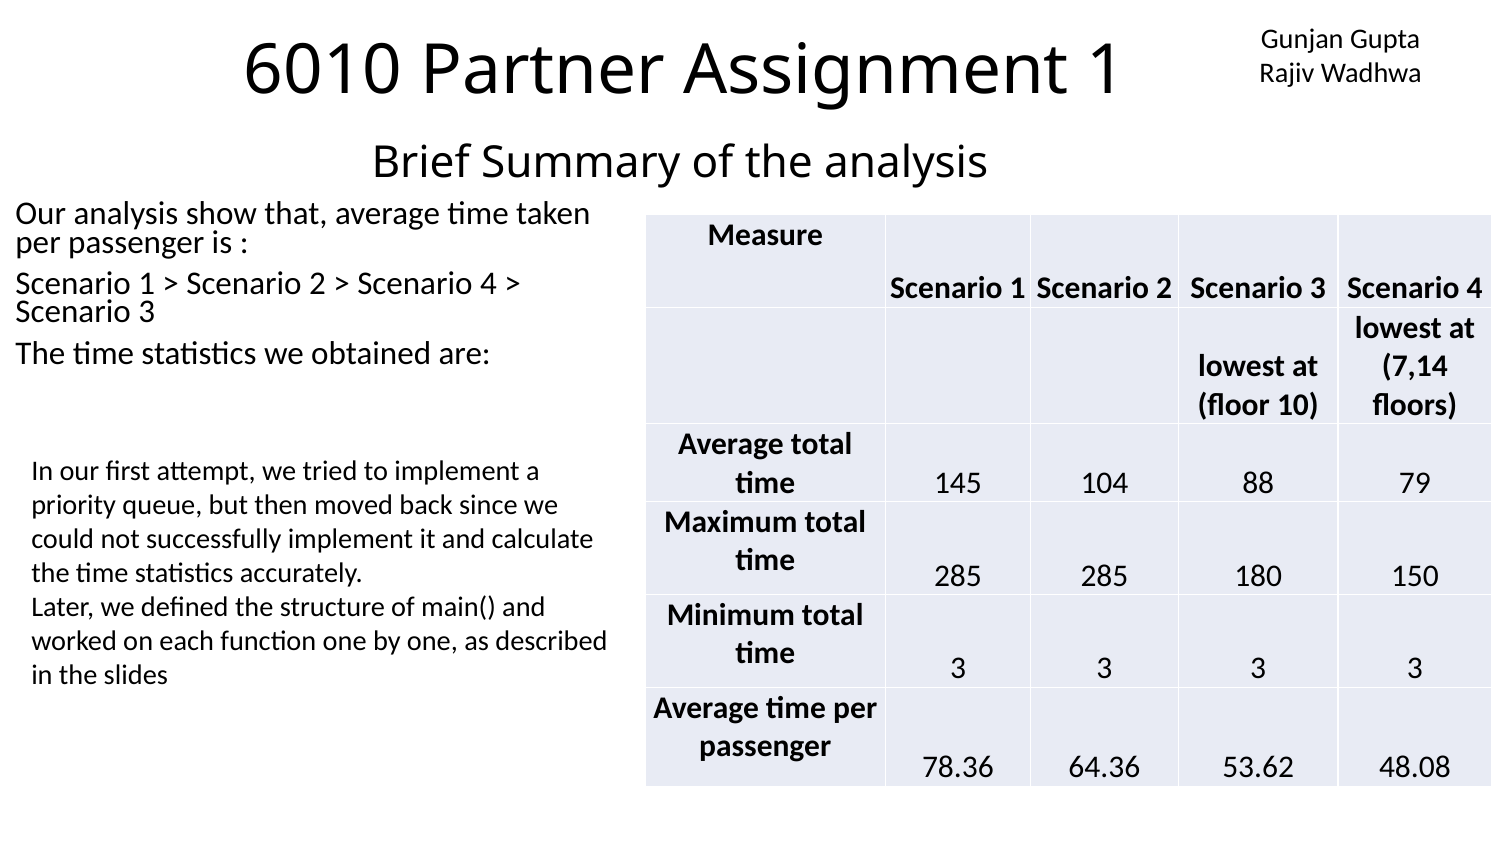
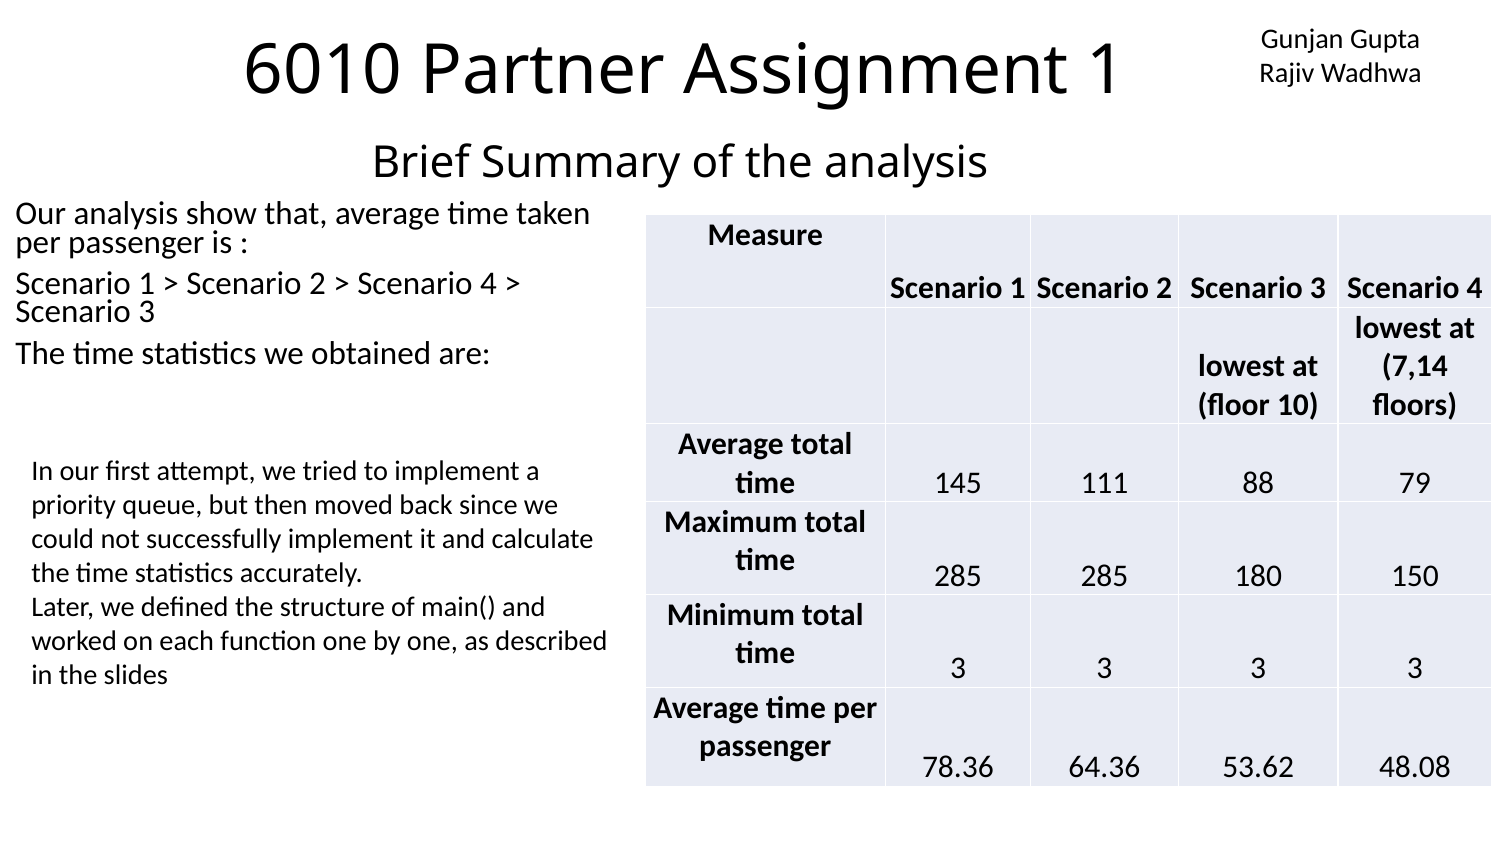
104: 104 -> 111 (1104, 483)
